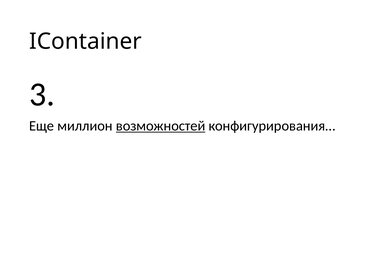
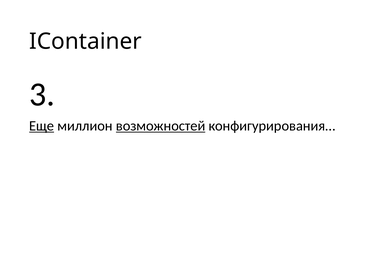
Еще underline: none -> present (42, 126)
